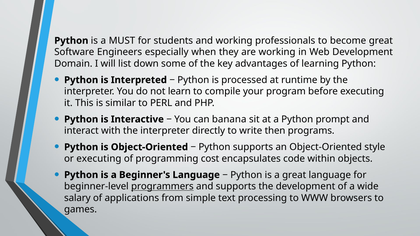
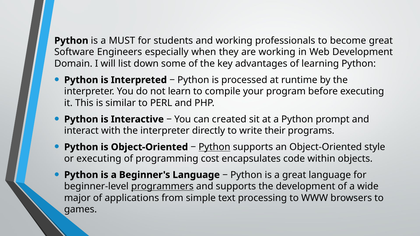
banana: banana -> created (229, 119)
then: then -> their (275, 131)
Python underline: none -> present (214, 147)
salary: salary -> major (77, 198)
